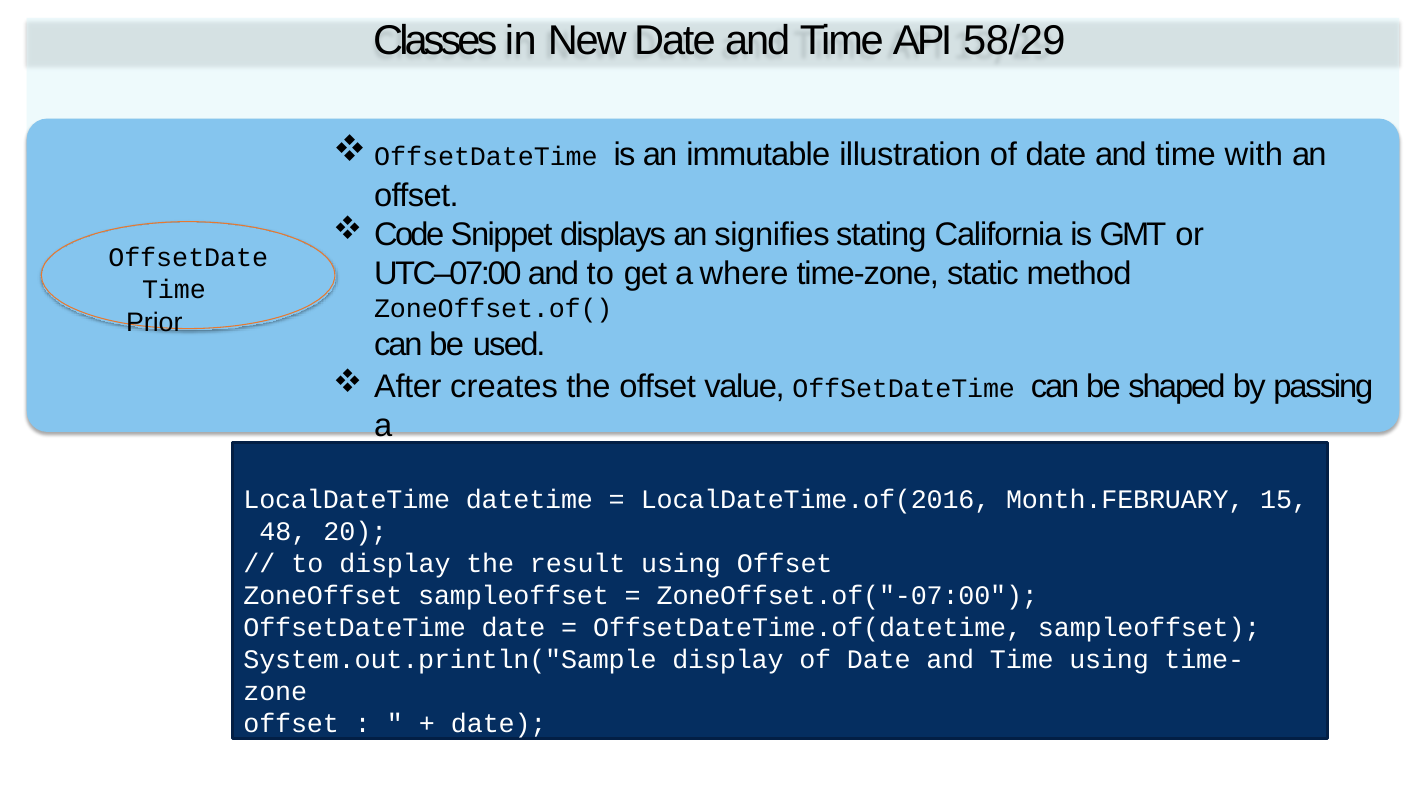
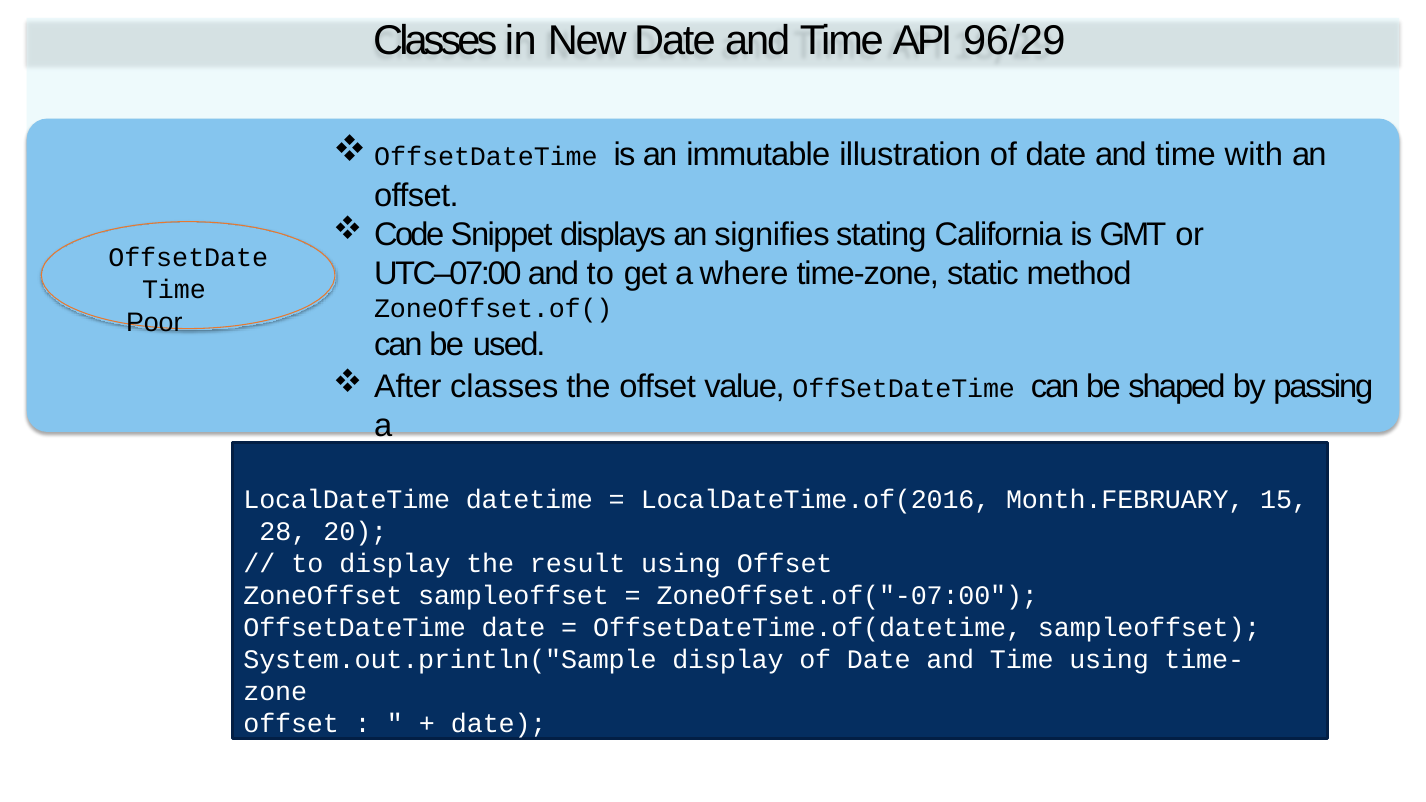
58/29: 58/29 -> 96/29 (1014, 40)
Prior: Prior -> Poor (154, 323)
After creates: creates -> classes (504, 387)
48: 48 -> 28 (284, 532)
